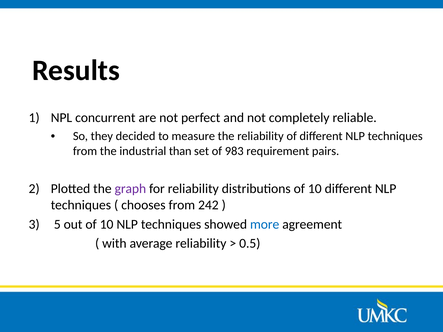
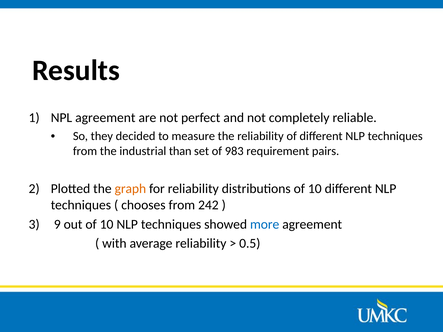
NPL concurrent: concurrent -> agreement (105, 118)
graph colour: purple -> orange (130, 189)
5: 5 -> 9 (57, 224)
